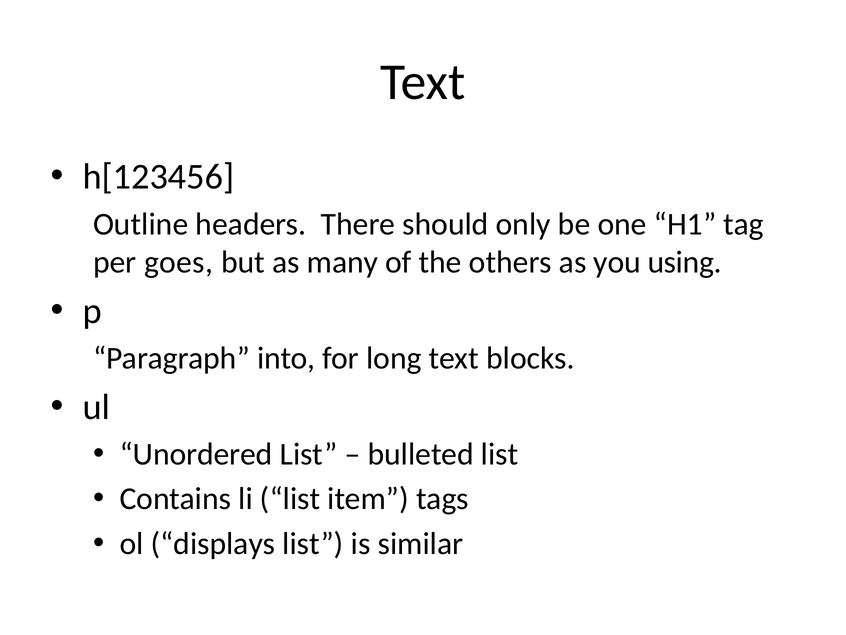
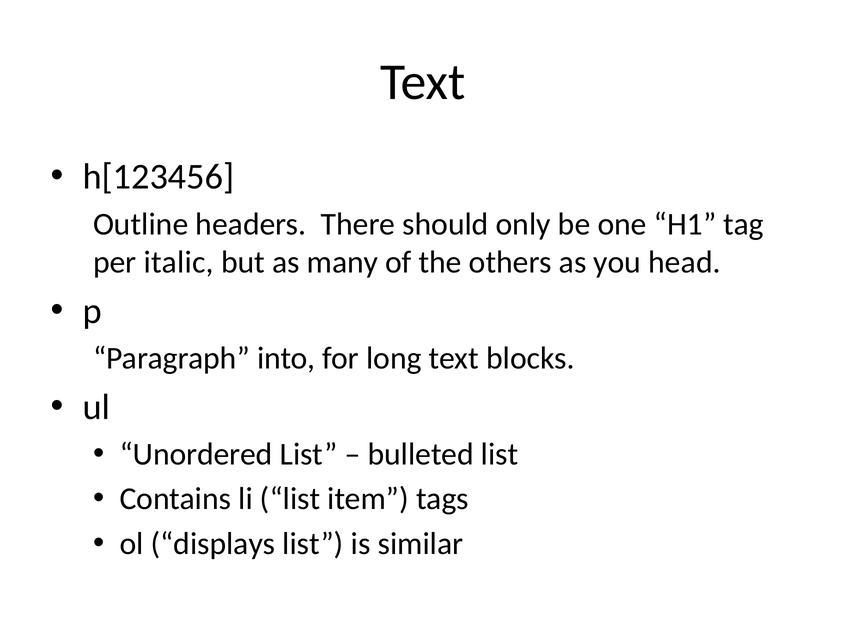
goes: goes -> italic (179, 262)
using: using -> head (684, 262)
